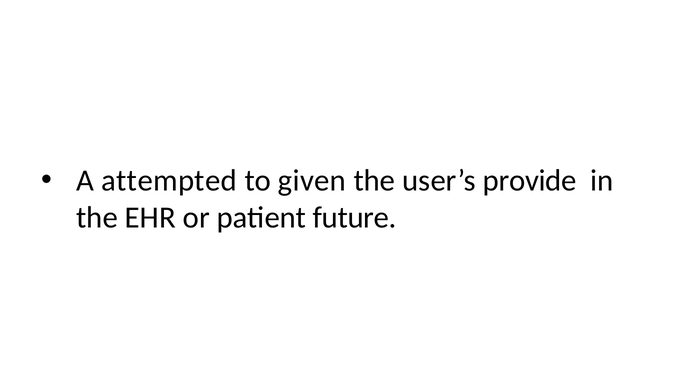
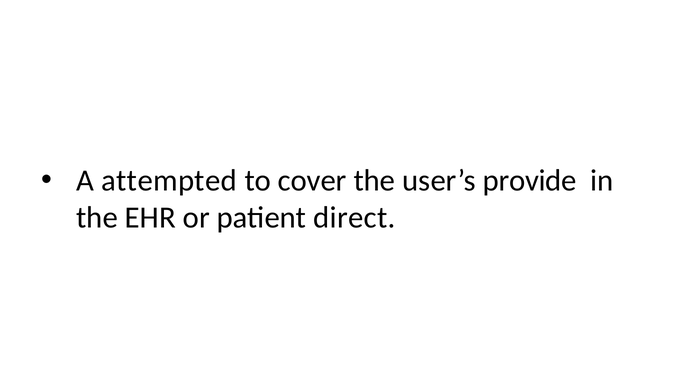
given: given -> cover (312, 180)
future: future -> direct (354, 217)
